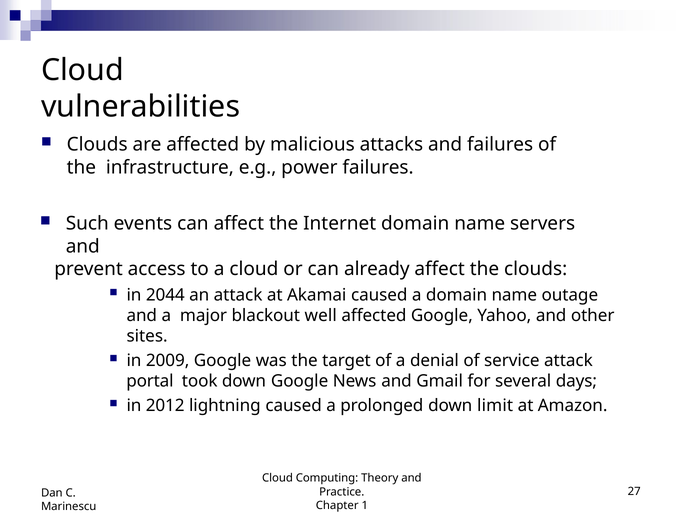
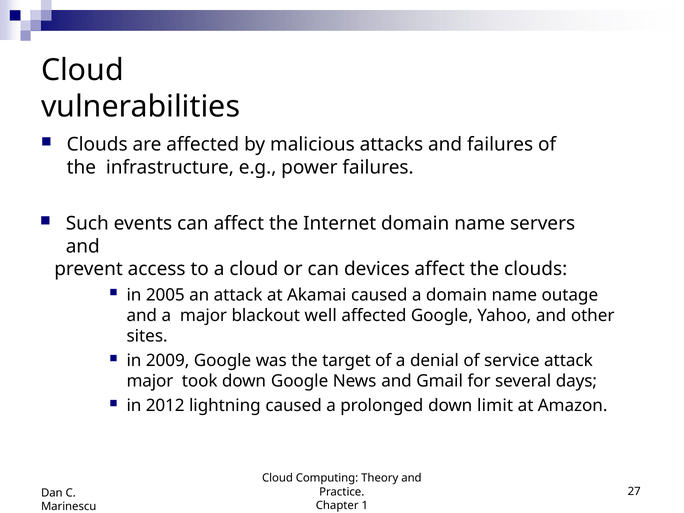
already: already -> devices (377, 269)
2044: 2044 -> 2005 (165, 295)
portal: portal -> major (150, 381)
